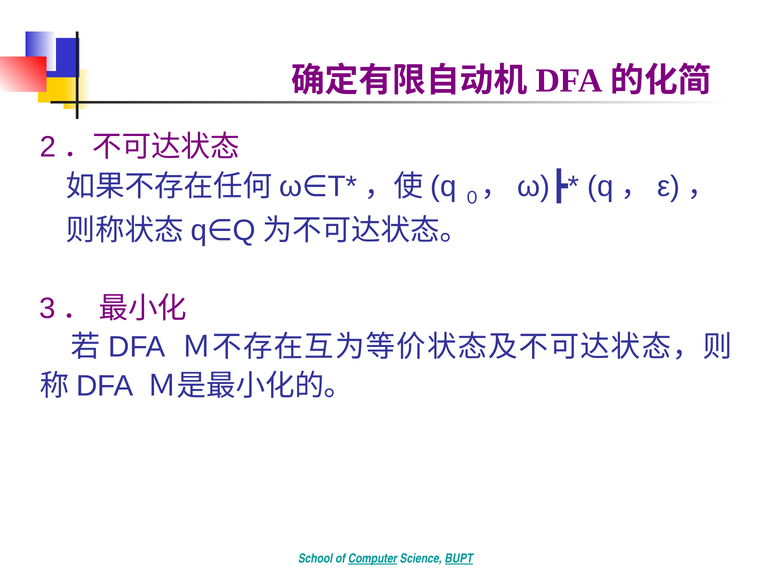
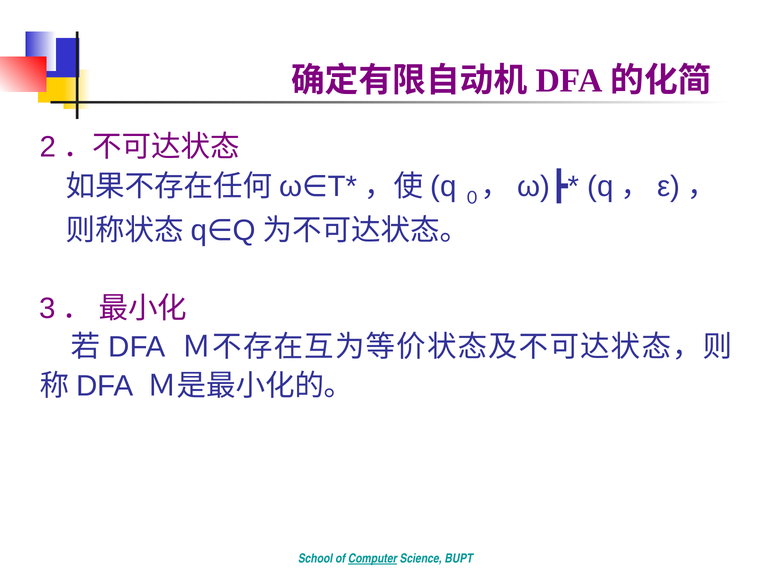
BUPT underline: present -> none (459, 559)
